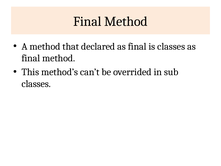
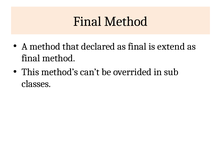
is classes: classes -> extend (171, 46)
